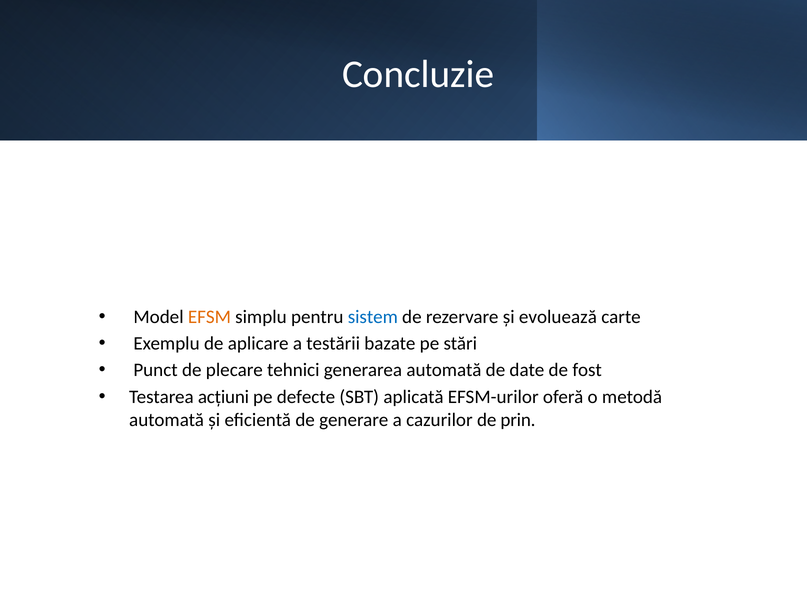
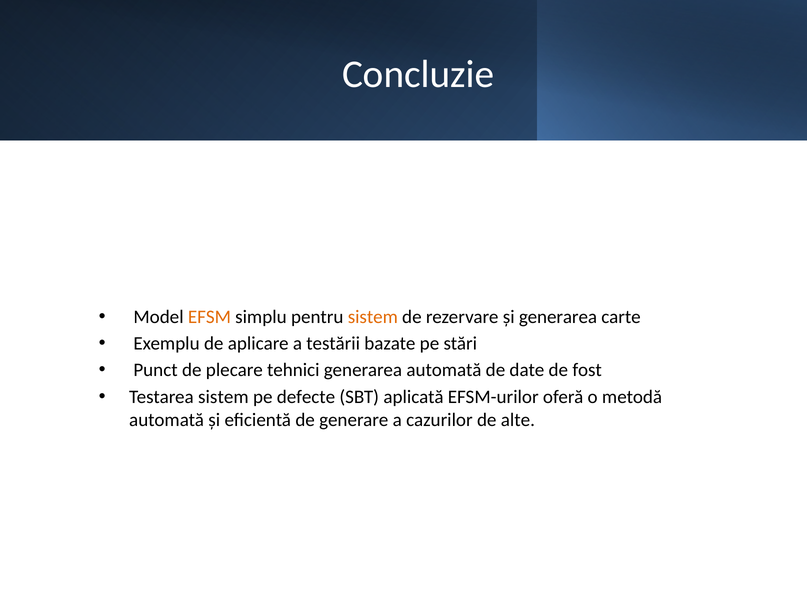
sistem colour: blue -> orange (373, 317)
și evoluează: evoluează -> generarea (558, 317)
Testarea acțiuni: acțiuni -> sistem (223, 397)
prin: prin -> alte (518, 420)
